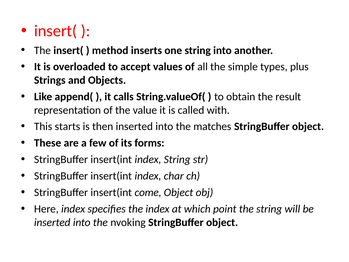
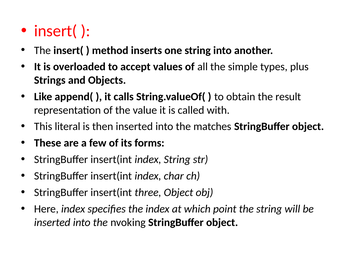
starts: starts -> literal (68, 126)
come: come -> three (148, 192)
